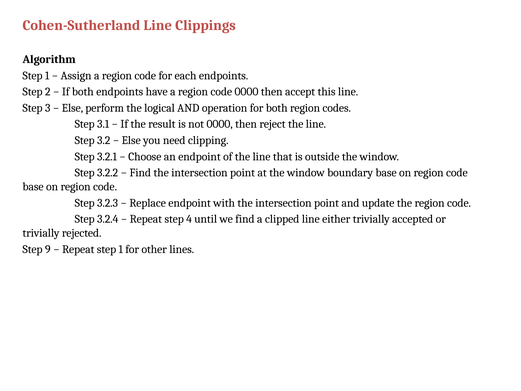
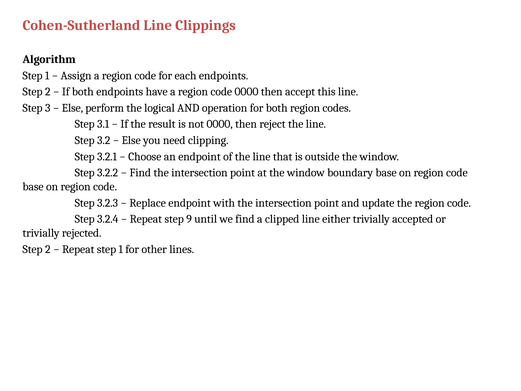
4: 4 -> 9 (189, 219)
9: 9 -> 2 (48, 249)
